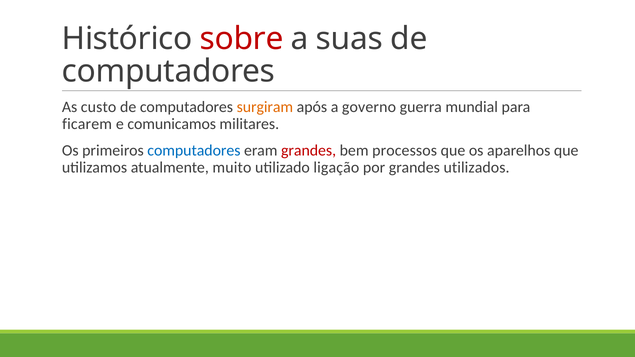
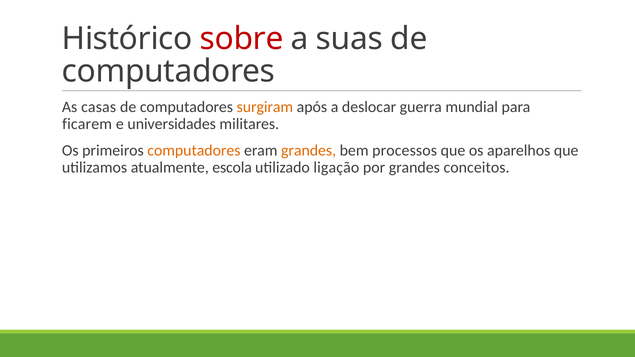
custo: custo -> casas (99, 107)
governo: governo -> deslocar (369, 107)
comunicamos: comunicamos -> universidades (172, 124)
computadores colour: blue -> orange (194, 151)
grandes colour: red -> orange (309, 151)
muito: muito -> escola (232, 168)
utilizados: utilizados -> conceitos (477, 168)
